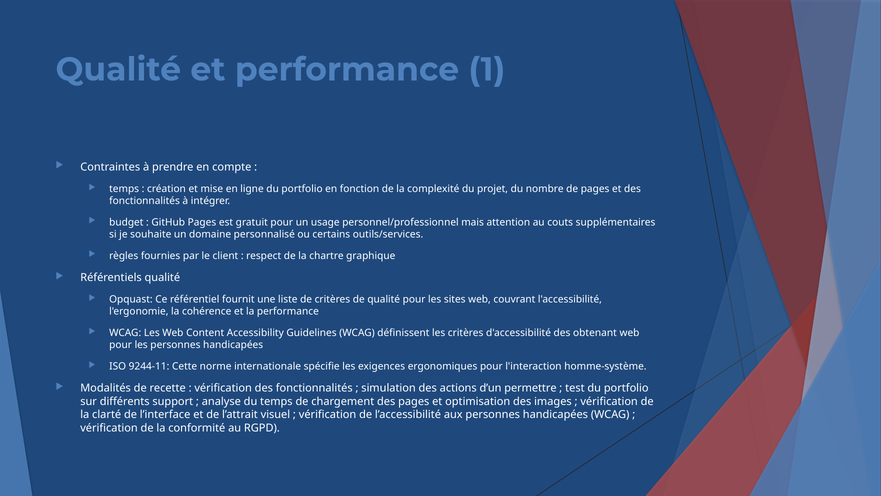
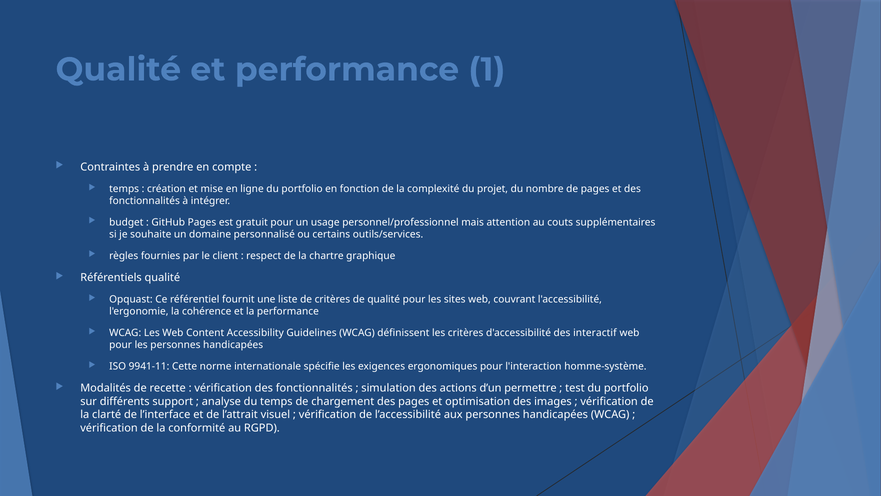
obtenant: obtenant -> interactif (595, 333)
9244-11: 9244-11 -> 9941-11 (149, 366)
